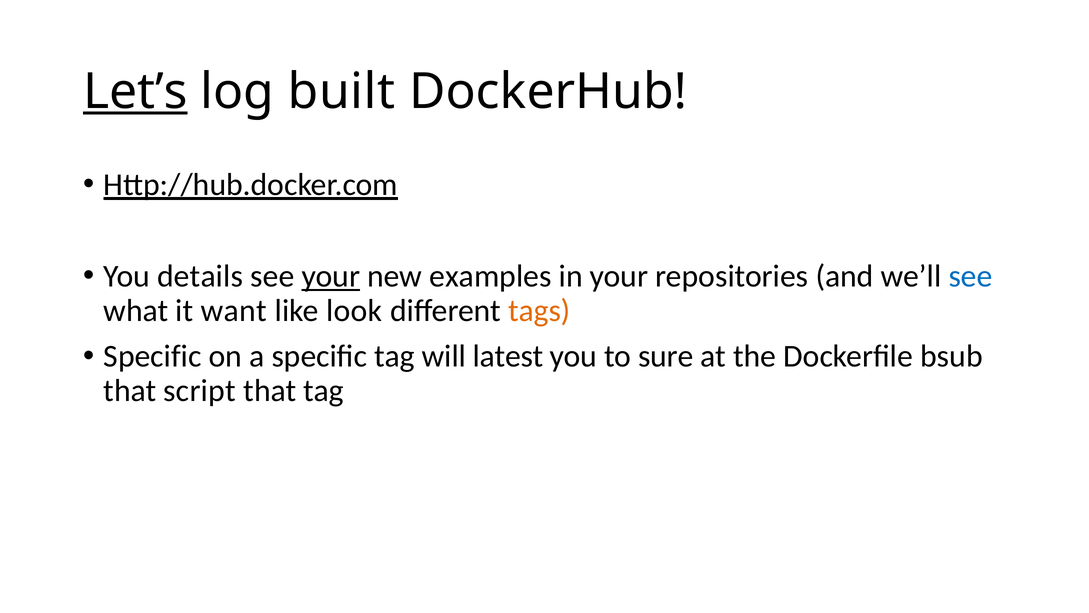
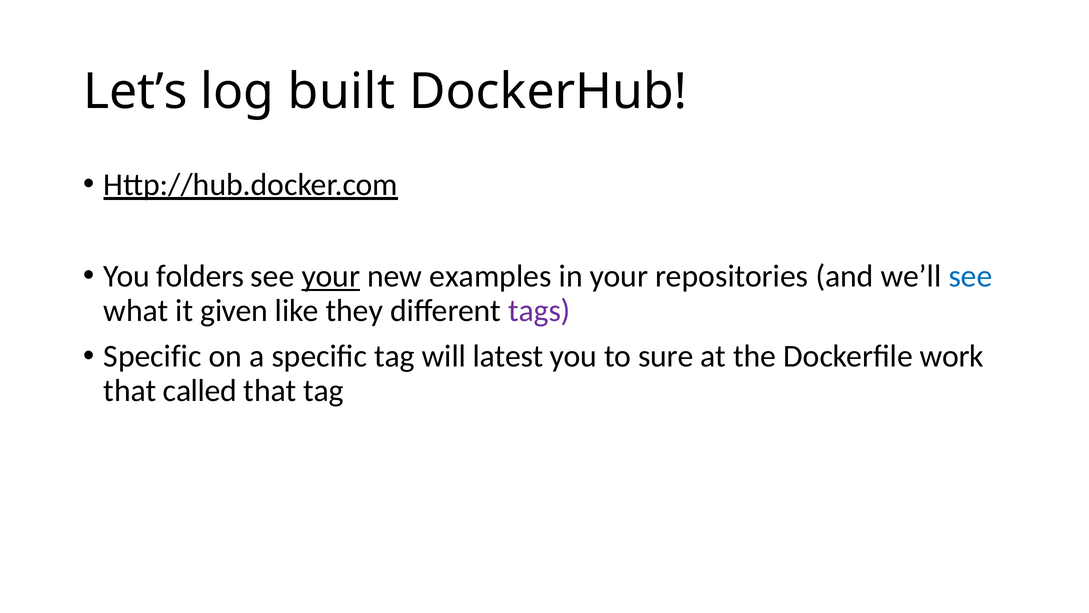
Let’s underline: present -> none (135, 91)
details: details -> folders (200, 276)
want: want -> given (234, 310)
look: look -> they (354, 310)
tags colour: orange -> purple (539, 310)
bsub: bsub -> work (952, 356)
script: script -> called (200, 390)
